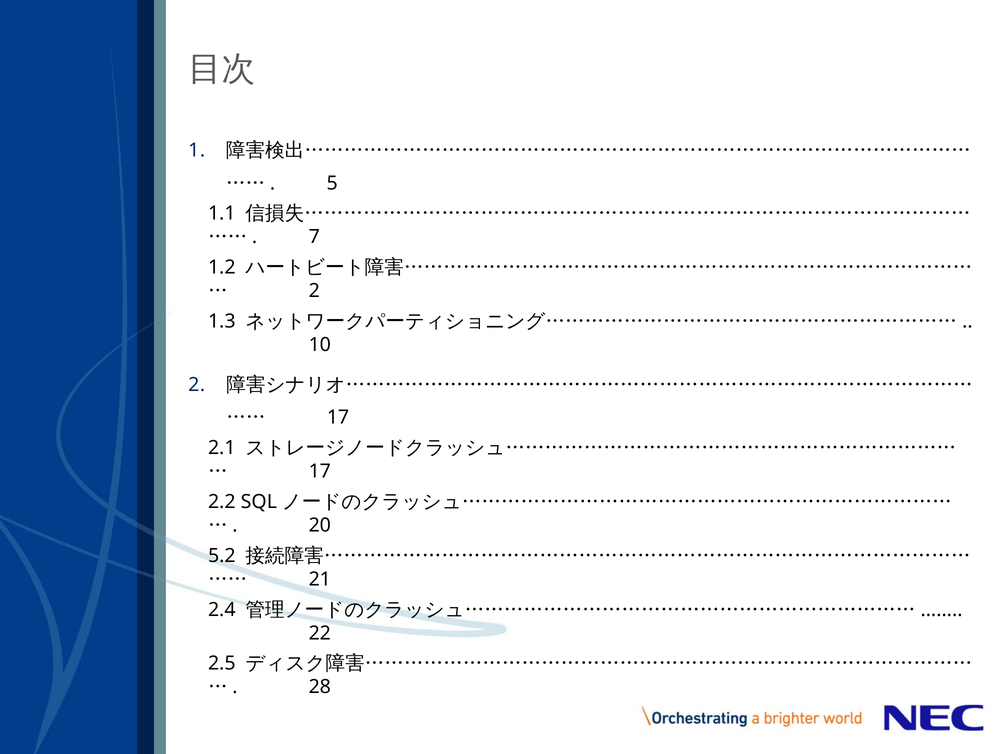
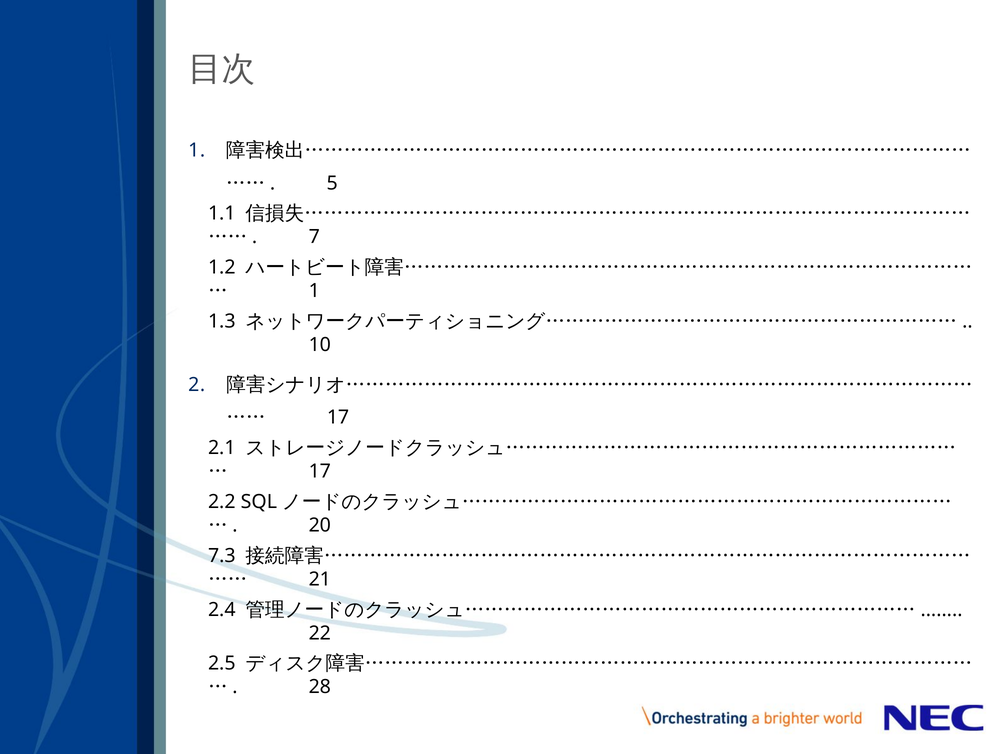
2: 2 -> 1 (314, 291)
5.2: 5.2 -> 7.3 (222, 556)
